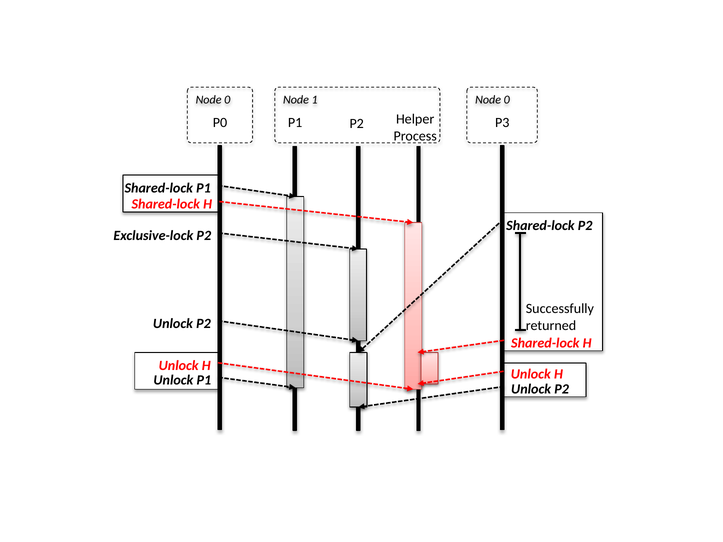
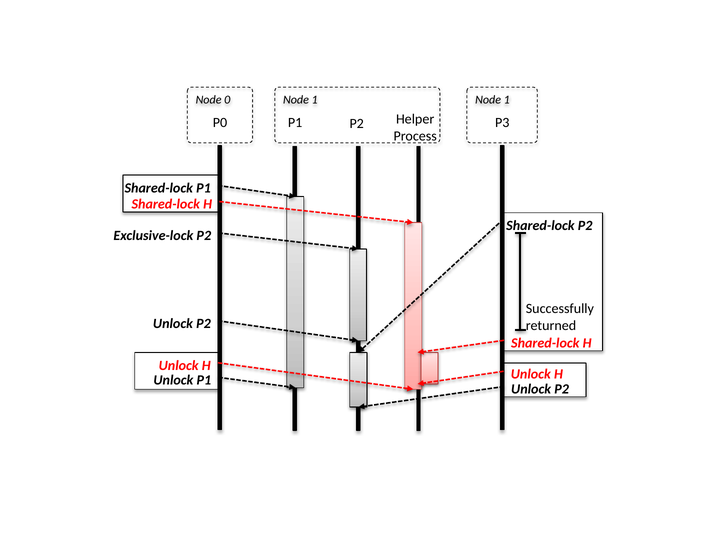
0: 0 -> 1 (507, 100)
